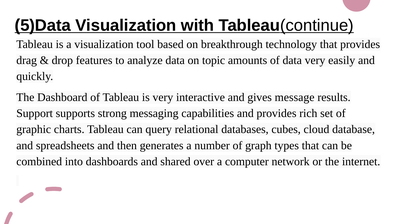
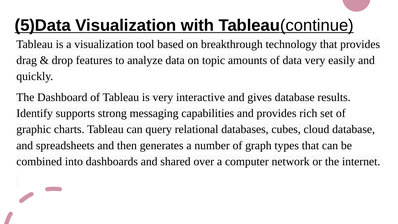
gives message: message -> database (295, 97)
Support: Support -> Identify (35, 113)
